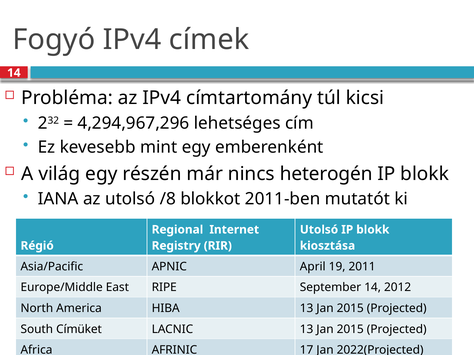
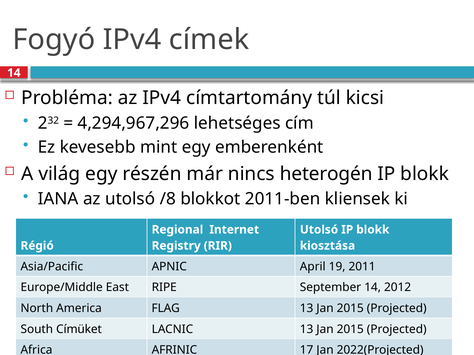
mutatót: mutatót -> kliensek (357, 199)
HIBA: HIBA -> FLAG (166, 309)
